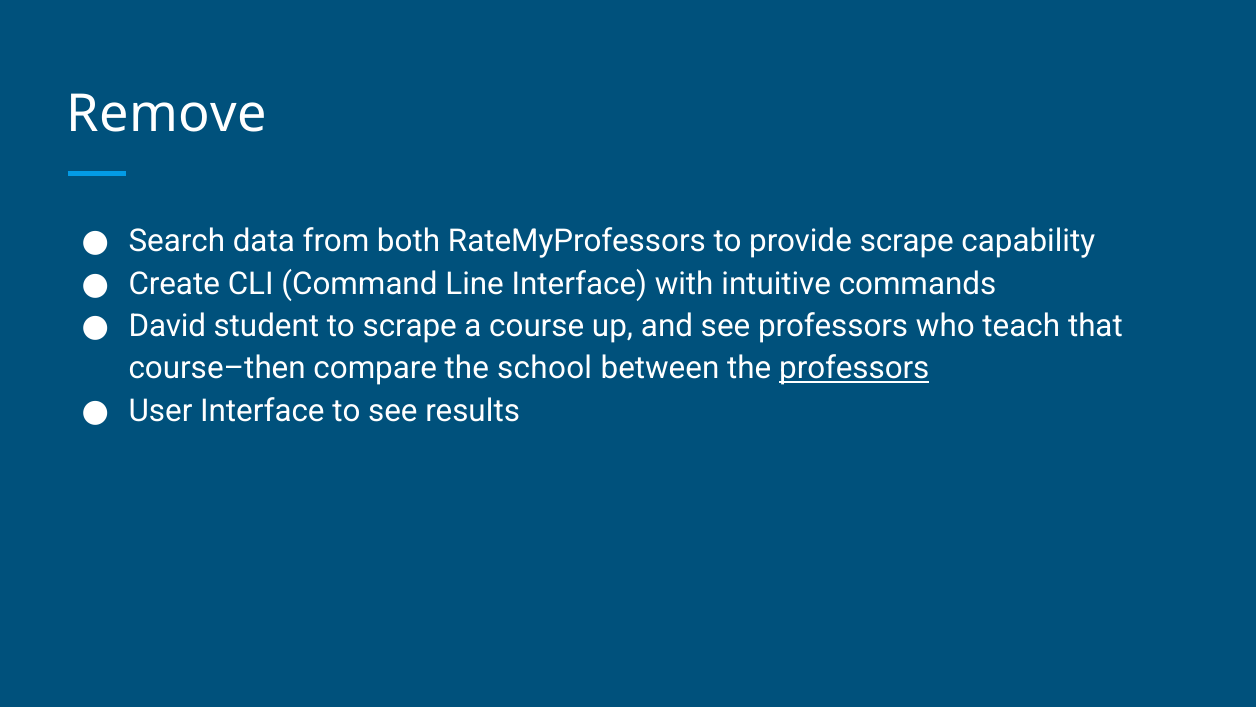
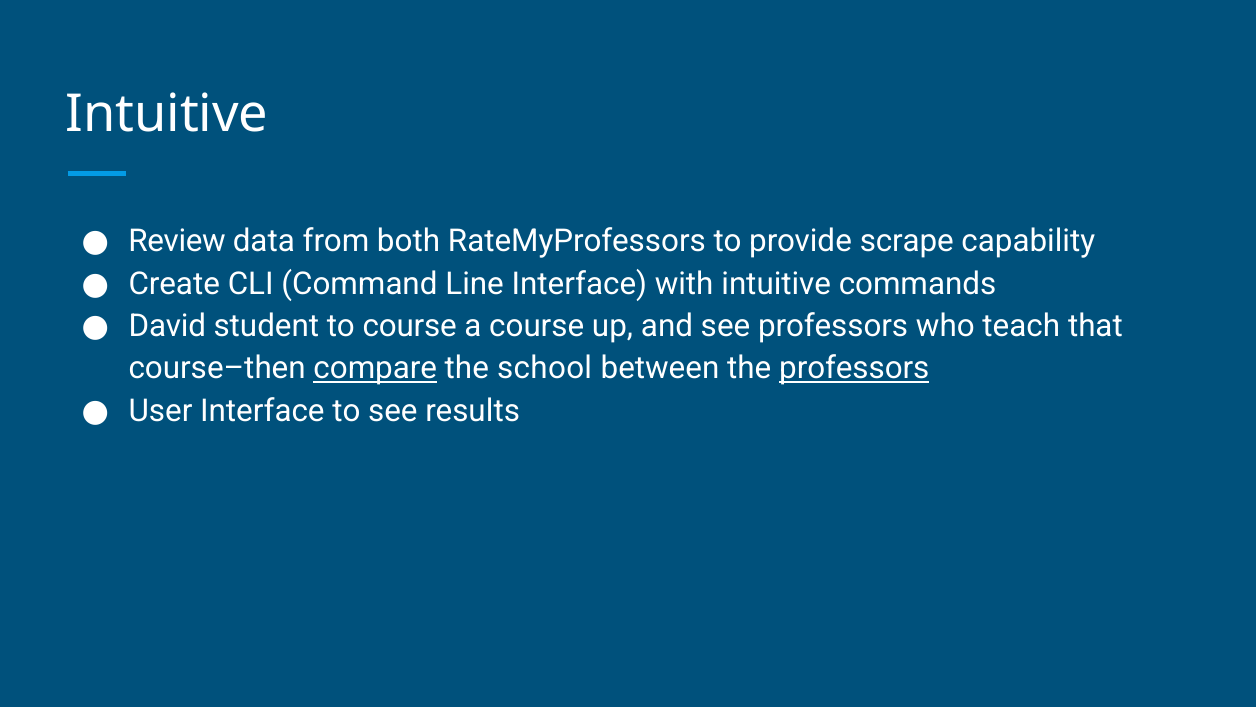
Remove: Remove -> Intuitive (167, 114)
Search: Search -> Review (177, 241)
to scrape: scrape -> course (410, 326)
compare underline: none -> present (375, 368)
